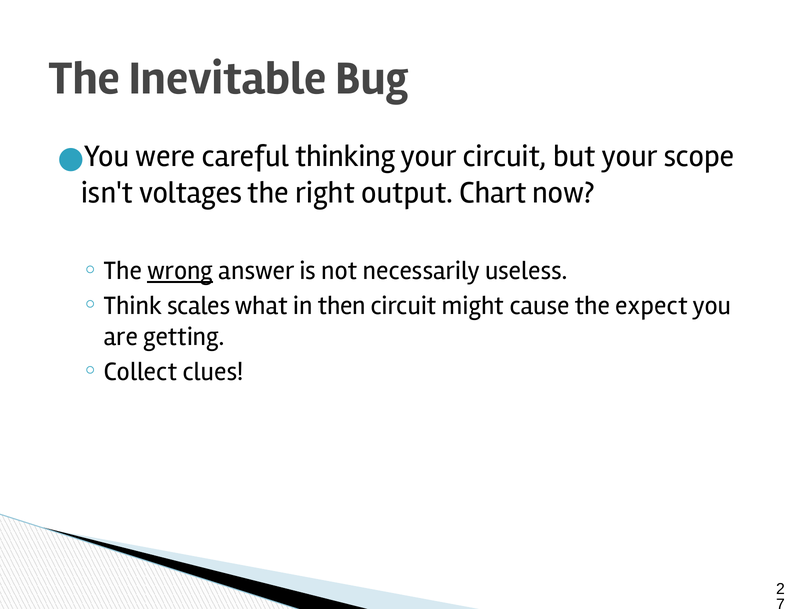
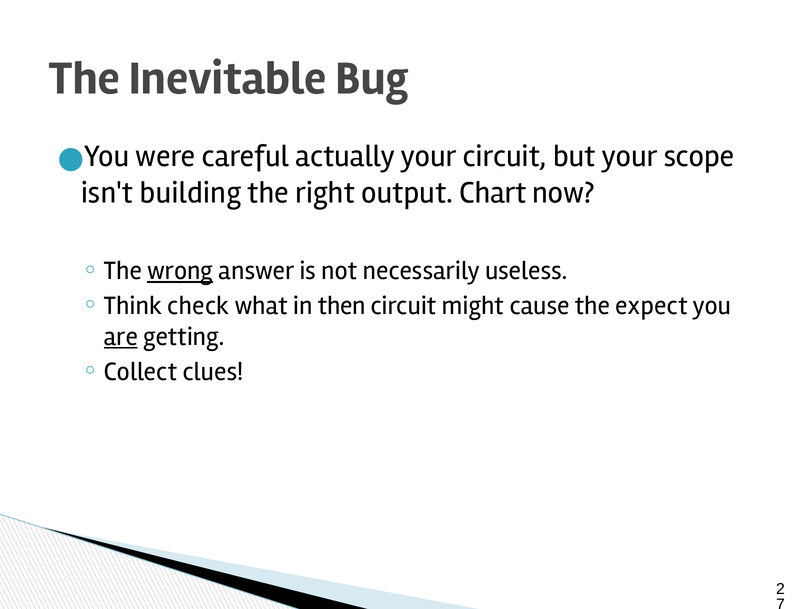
thinking: thinking -> actually (345, 156)
voltages: voltages -> building (190, 193)
scales: scales -> check (198, 306)
are underline: none -> present (121, 337)
